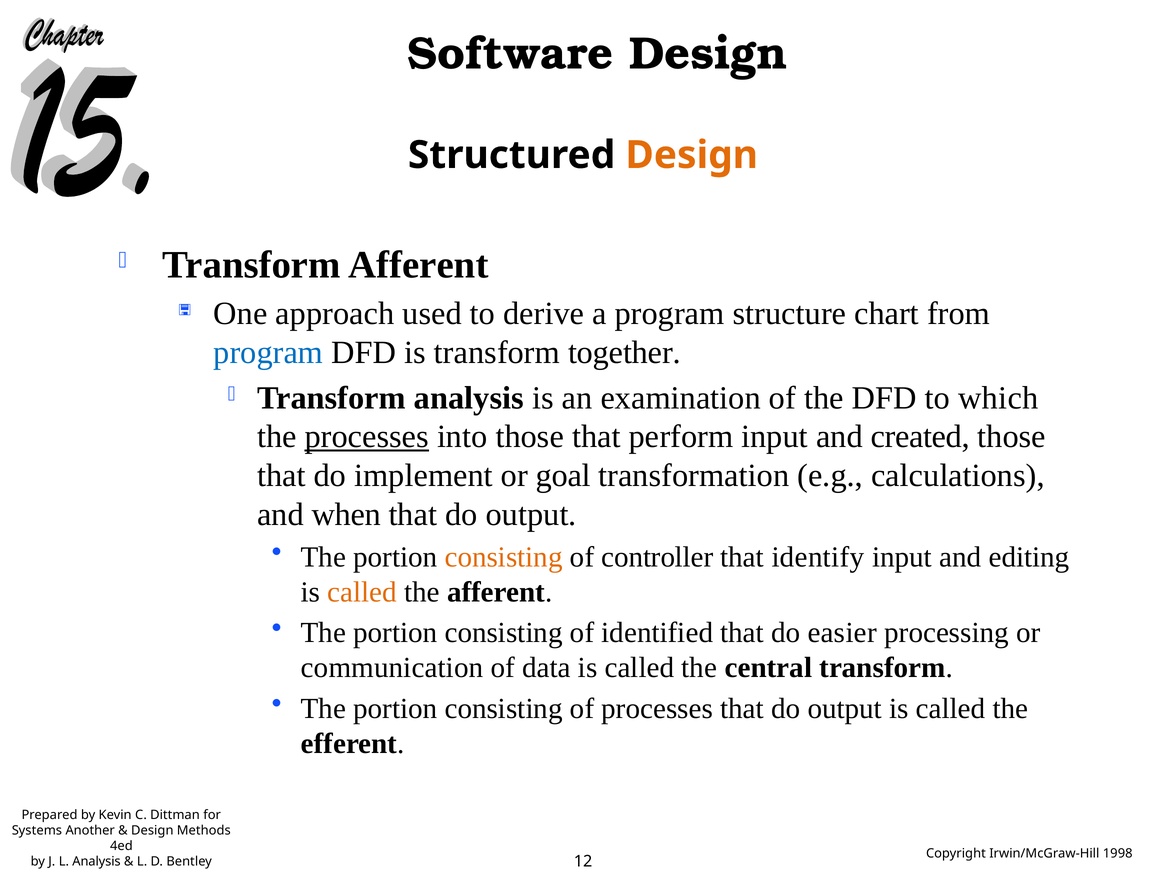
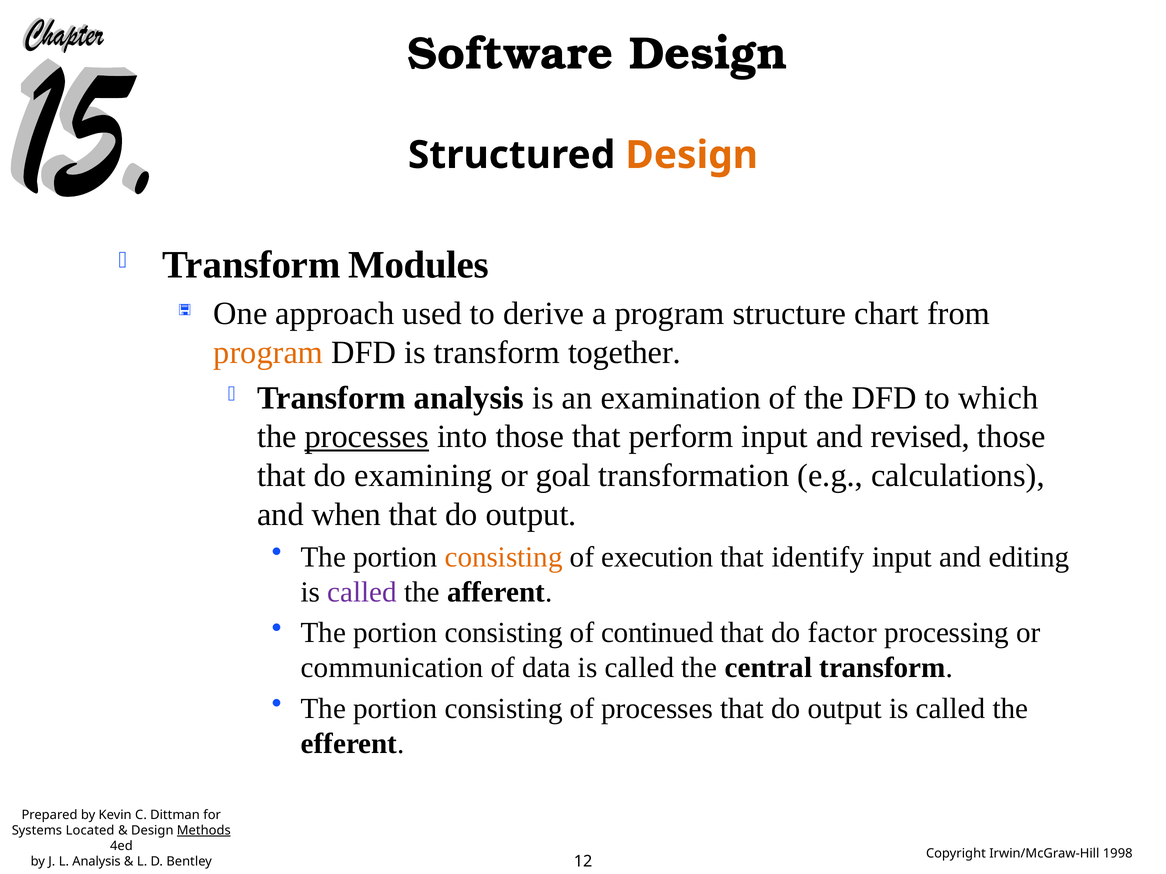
Transform Afferent: Afferent -> Modules (419, 265)
program colour: blue -> orange (268, 353)
created: created -> revised (920, 437)
implement: implement -> examining (423, 476)
controller: controller -> execution (657, 557)
called colour: orange -> purple (362, 592)
identified: identified -> continued (657, 633)
easier: easier -> factor (842, 633)
Another: Another -> Located (90, 831)
Methods underline: none -> present (204, 831)
